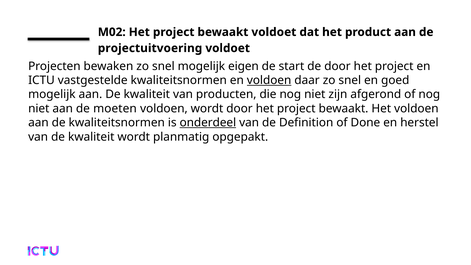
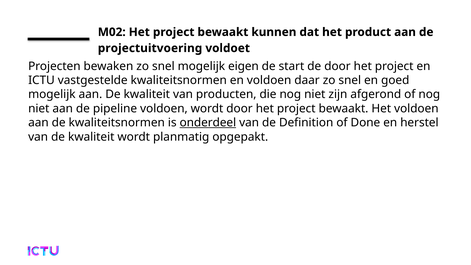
bewaakt voldoet: voldoet -> kunnen (274, 32)
voldoen underline: present -> none (269, 80)
moeten: moeten -> pipeline (115, 109)
